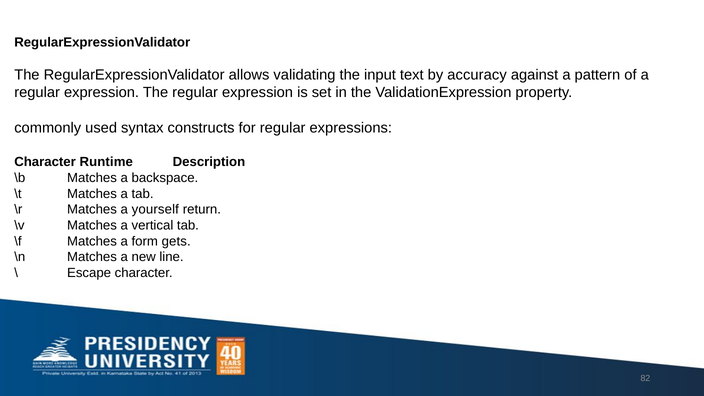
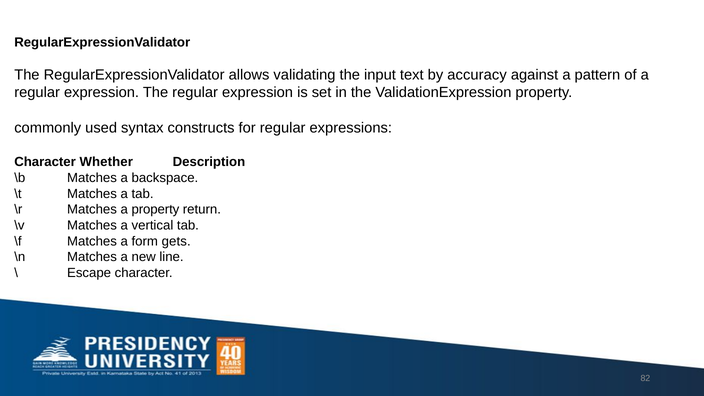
Runtime: Runtime -> Whether (106, 162)
a yourself: yourself -> property (155, 209)
